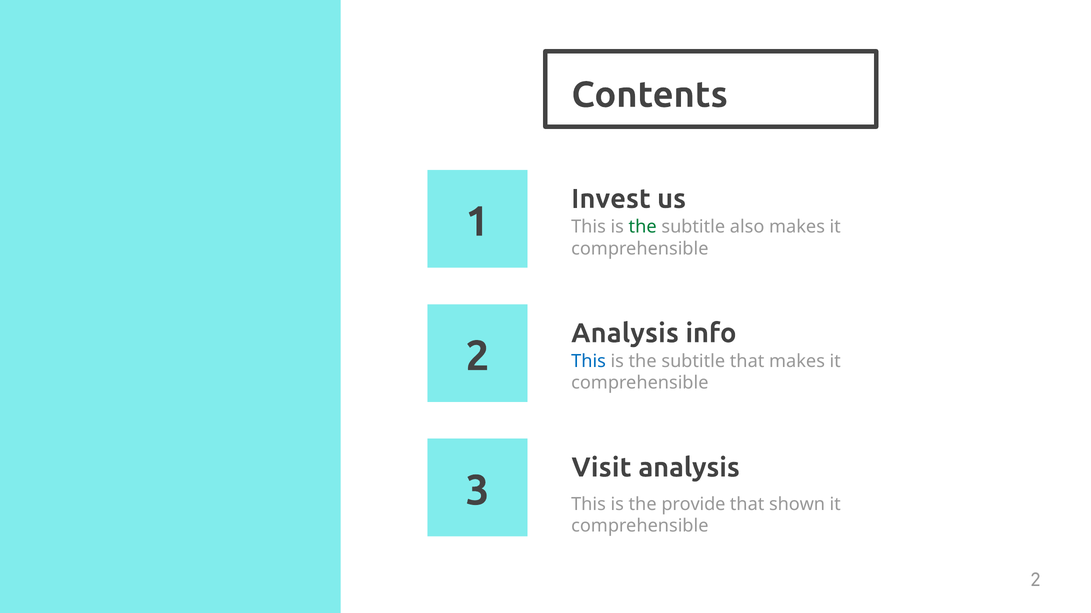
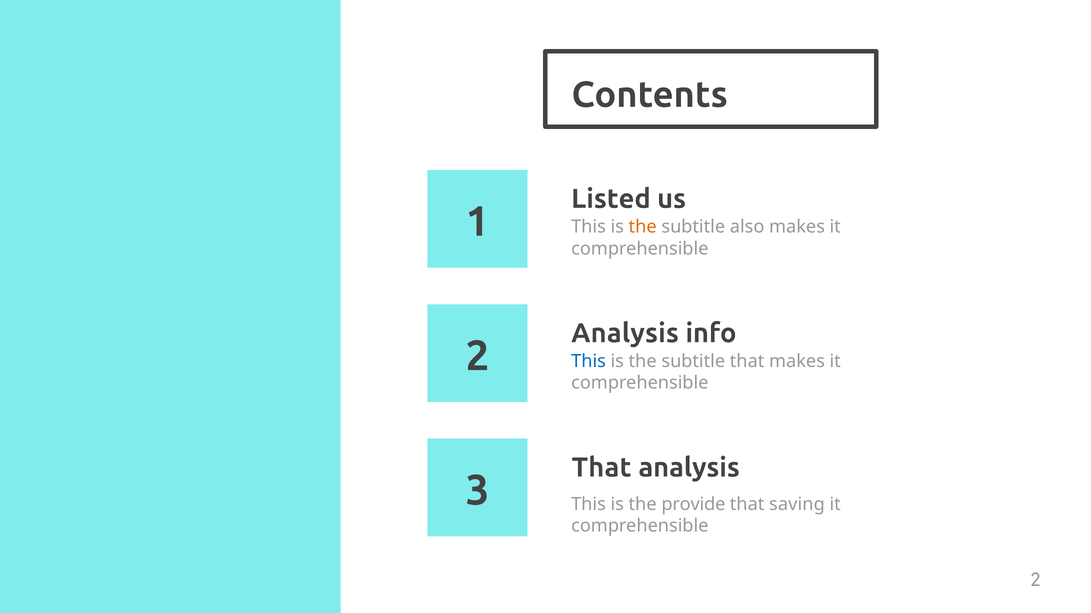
Invest: Invest -> Listed (611, 199)
the colour: green -> orange (643, 227)
Visit: Visit -> That (601, 468)
shown: shown -> saving (797, 505)
